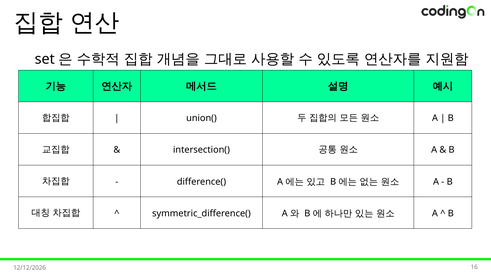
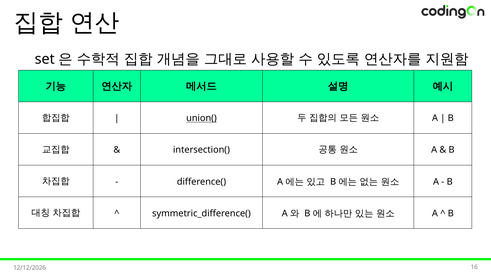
union( underline: none -> present (201, 118)
